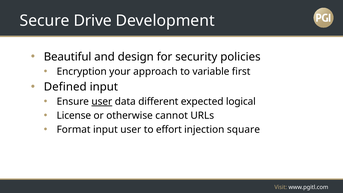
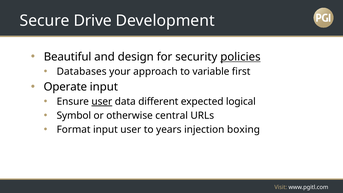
policies underline: none -> present (240, 57)
Encryption: Encryption -> Databases (82, 72)
Defined: Defined -> Operate (65, 87)
License: License -> Symbol (74, 116)
cannot: cannot -> central (172, 116)
effort: effort -> years (169, 130)
square: square -> boxing (243, 130)
